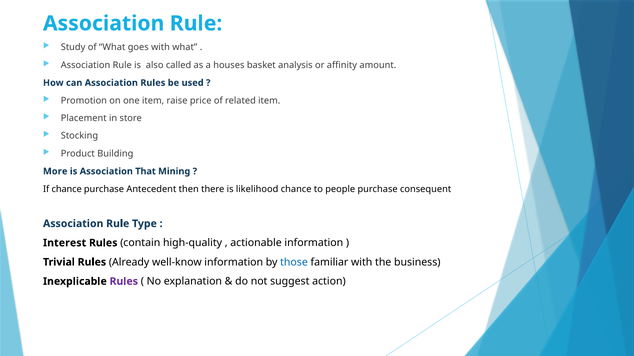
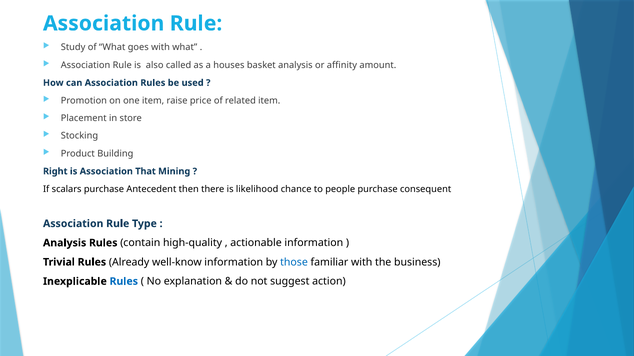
More: More -> Right (55, 172)
If chance: chance -> scalars (67, 189)
Interest: Interest -> Analysis (65, 243)
Rules colour: purple -> blue (124, 282)
